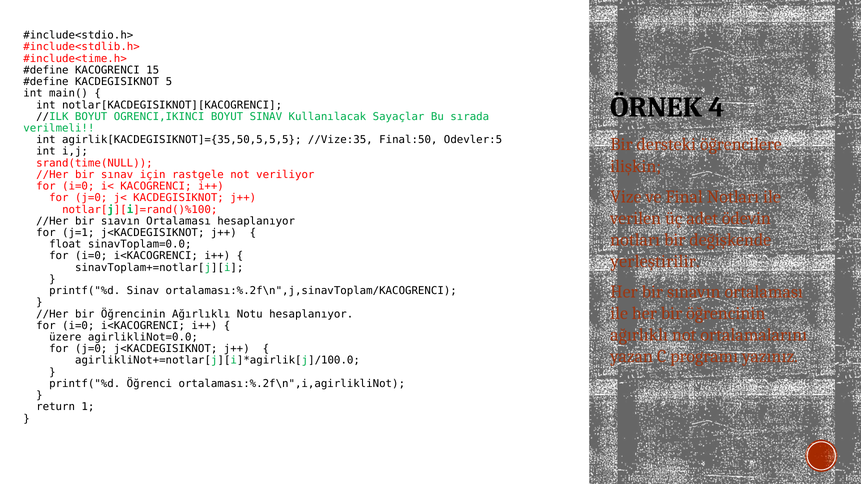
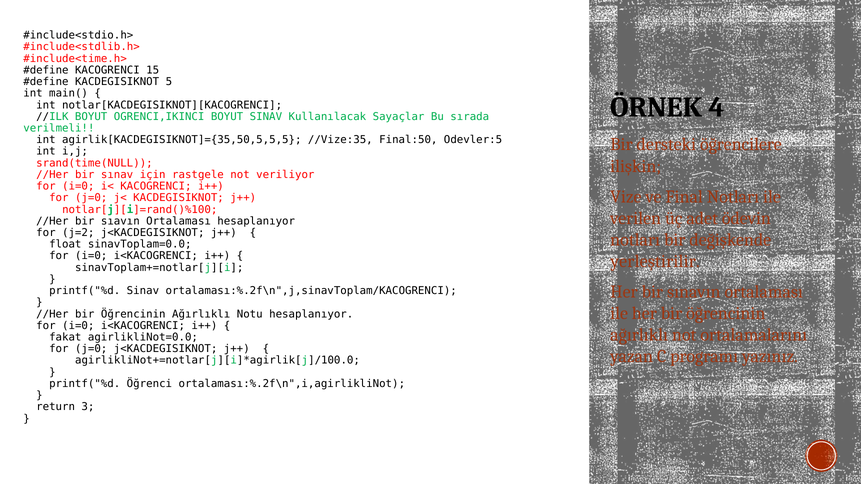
j=1: j=1 -> j=2 (78, 233)
üzere: üzere -> fakat (65, 337)
1: 1 -> 3 (88, 407)
